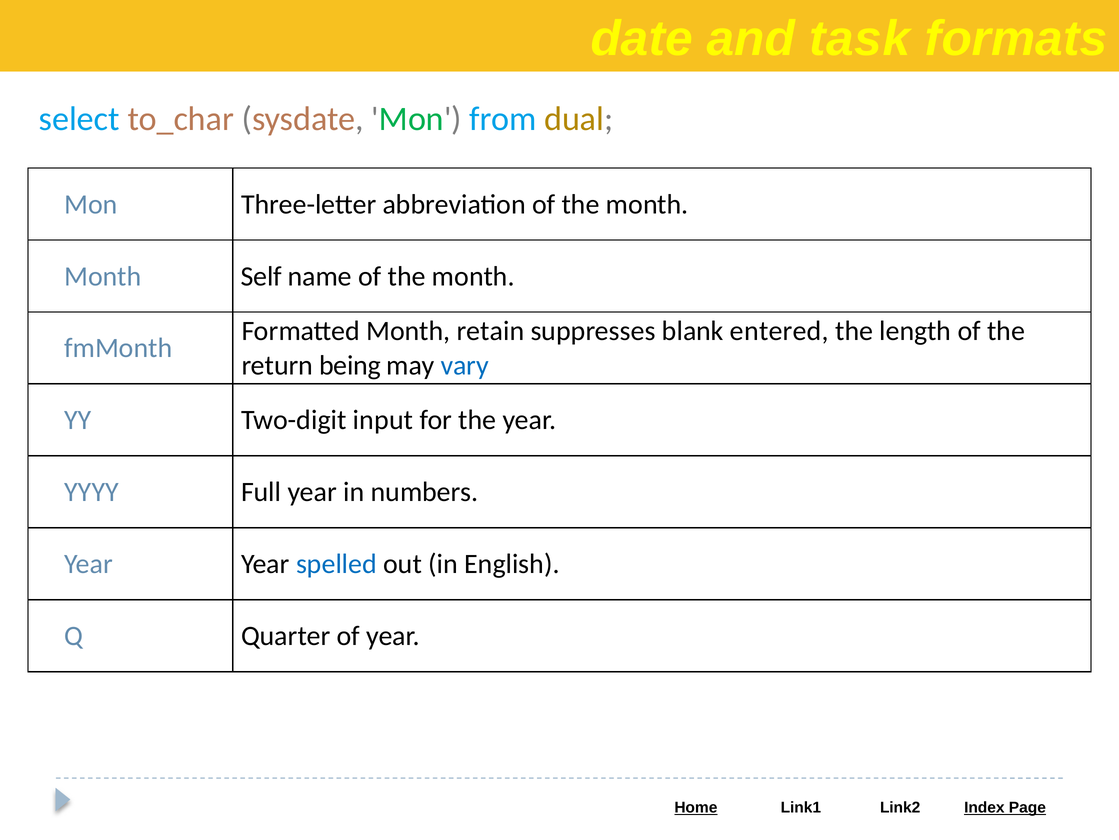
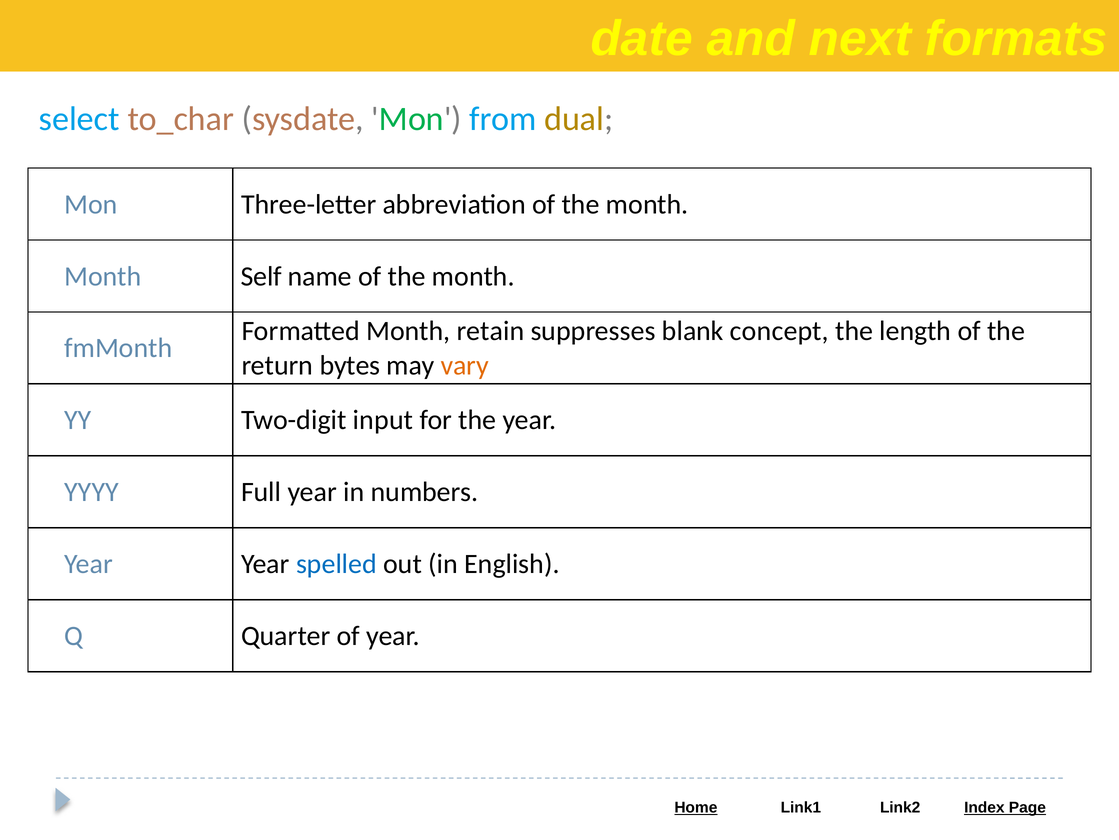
task: task -> next (860, 39)
entered: entered -> concept (779, 331)
being: being -> bytes (350, 365)
vary colour: blue -> orange (465, 365)
